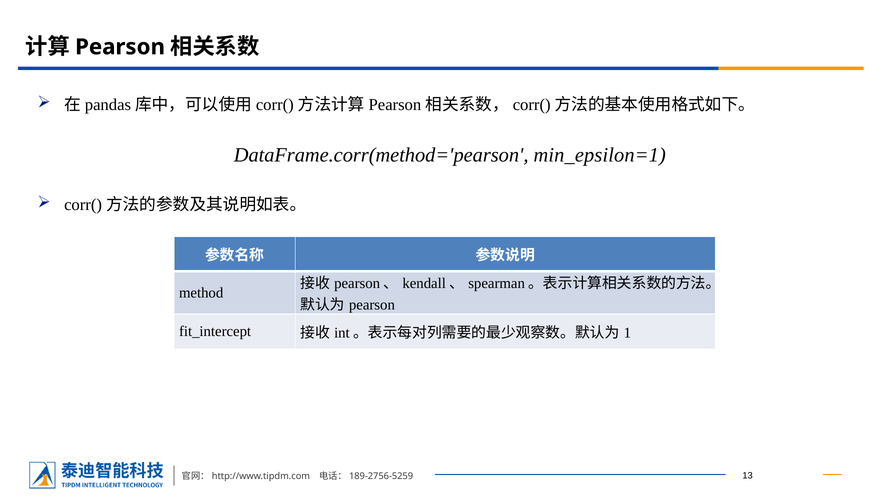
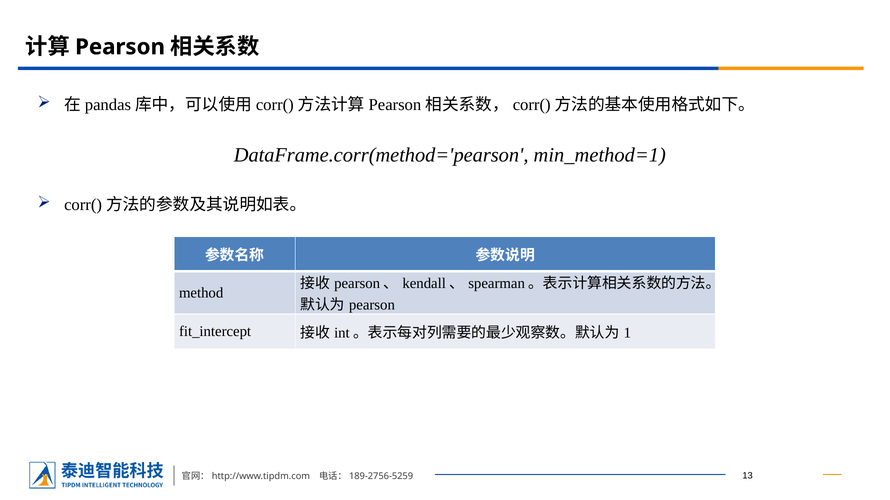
min_epsilon=1: min_epsilon=1 -> min_method=1 (600, 155)
